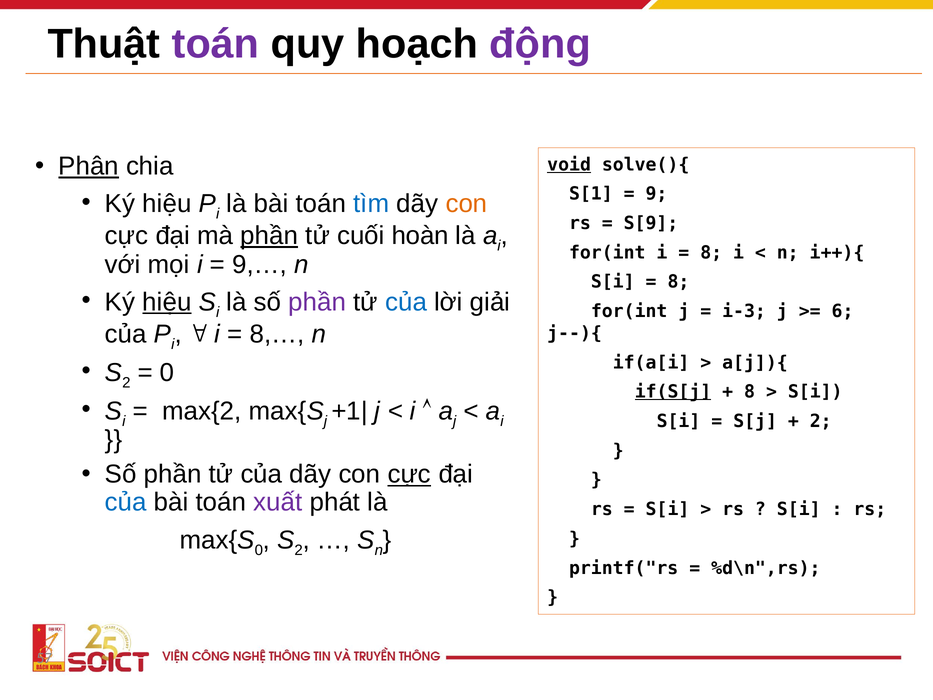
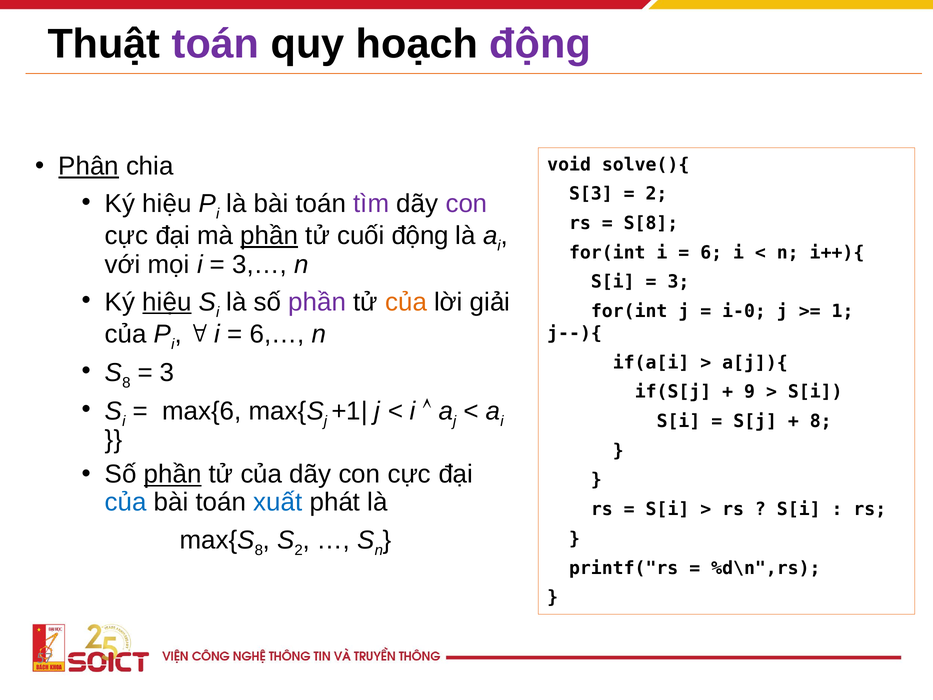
void underline: present -> none (569, 164)
S[1: S[1 -> S[3 (591, 194)
9: 9 -> 2 (657, 194)
tìm colour: blue -> purple (371, 204)
con colour: orange -> purple (466, 204)
S[9: S[9 -> S[8 (651, 223)
cuối hoàn: hoàn -> động (420, 236)
8: 8 -> 6 (711, 253)
9,…: 9,… -> 3,… (260, 265)
8: 8 -> 3 (678, 282)
của colour: blue -> orange (406, 302)
i-3: i-3 -> i-0 (744, 311)
6: 6 -> 1 (842, 311)
8,…: 8,… -> 6,… (277, 334)
2: 2 -> 8 (126, 383)
0: 0 -> 3 (167, 373)
if(S[j underline: present -> none (673, 392)
8: 8 -> 9 (750, 392)
max{2: max{2 -> max{6 (202, 411)
2: 2 -> 8 (821, 421)
phần underline: none -> present (173, 474)
cực underline: present -> none (409, 474)
xuất colour: purple -> blue (278, 502)
0: 0 -> 8 (259, 550)
